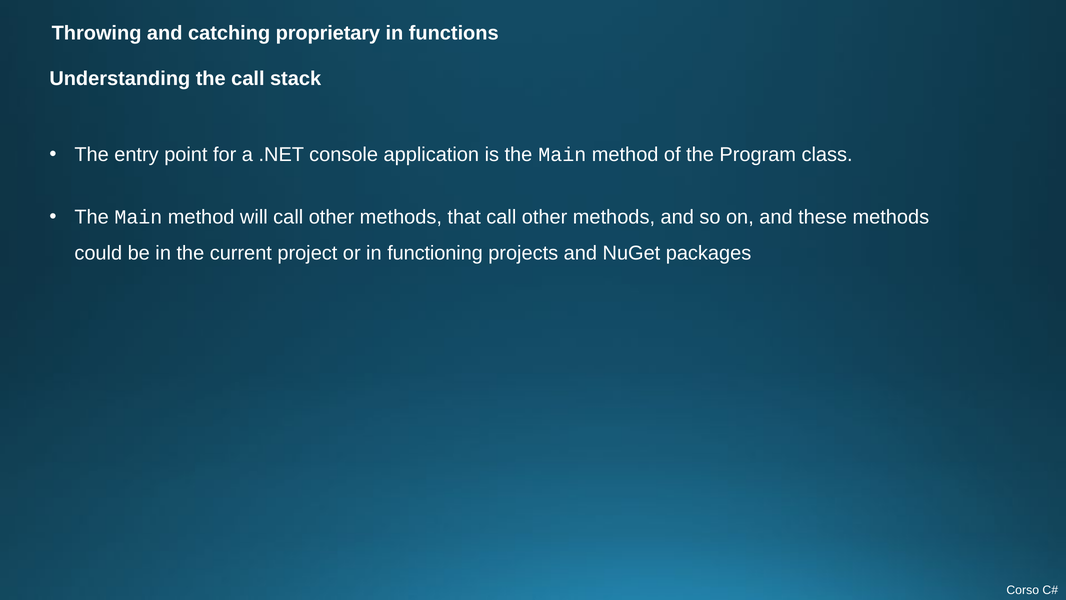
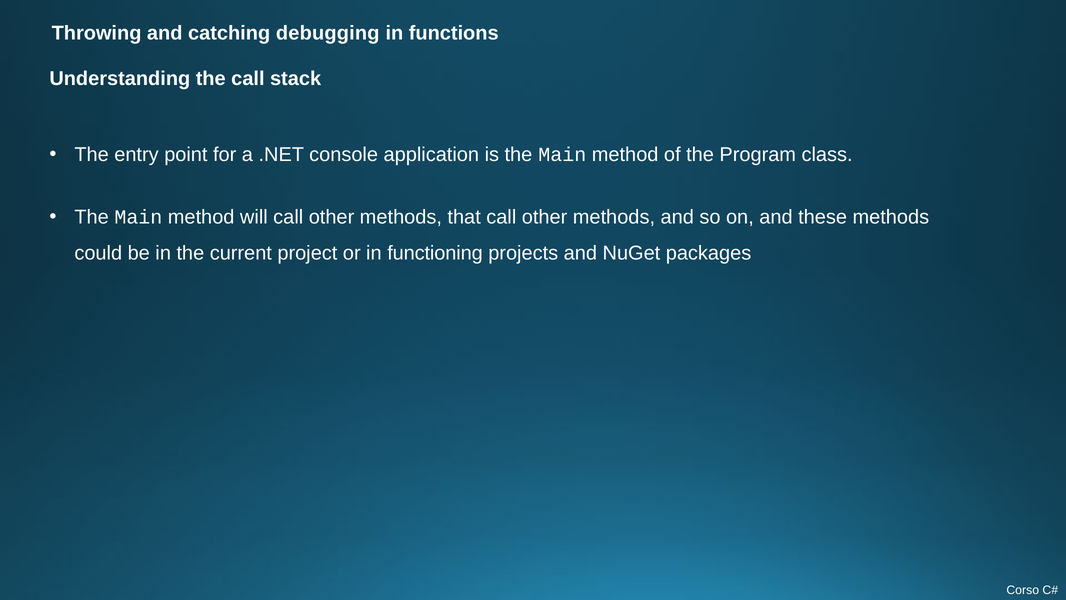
proprietary: proprietary -> debugging (328, 33)
